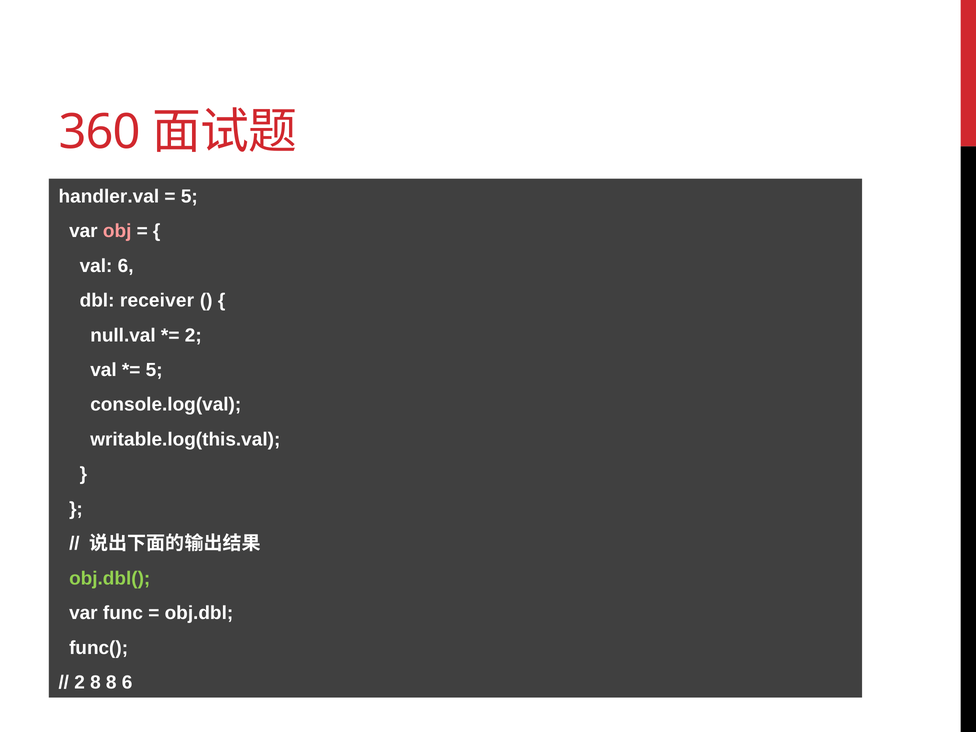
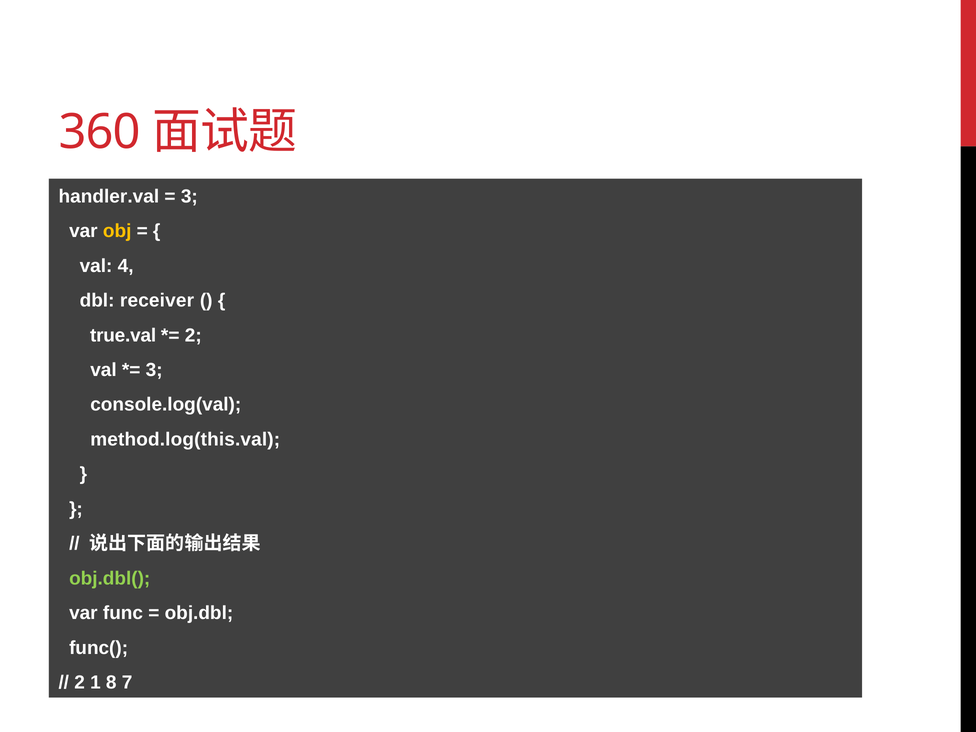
5: 5 -> 3 (189, 196)
obj colour: pink -> yellow (117, 231)
val 6: 6 -> 4 (126, 266)
null.val: null.val -> true.val (123, 335)
5: 5 -> 3 (154, 370)
writable.log(this.val: writable.log(this.val -> method.log(this.val (185, 439)
2 8: 8 -> 1 (95, 683)
8 6: 6 -> 7 (127, 683)
